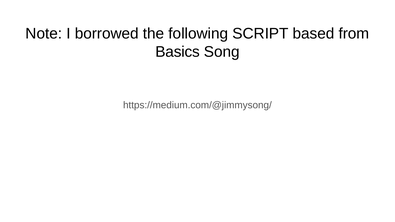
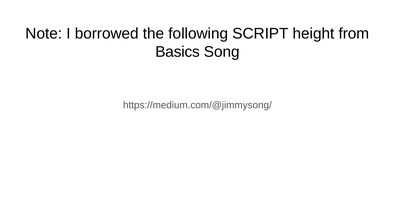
based: based -> height (313, 33)
